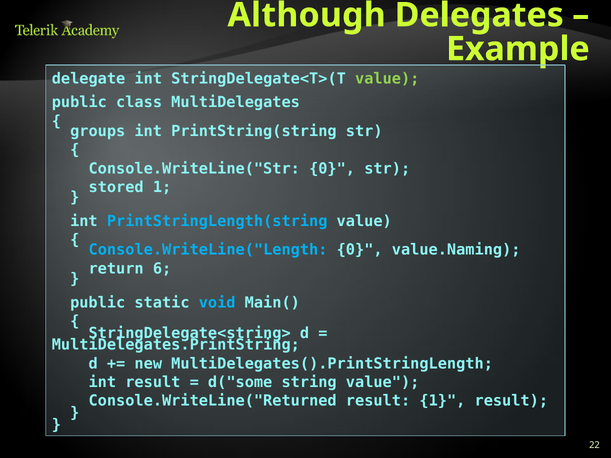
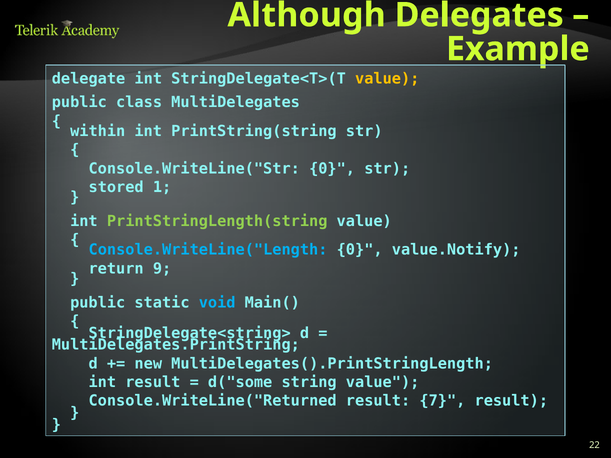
value colour: light green -> yellow (387, 79)
groups: groups -> within (98, 131)
PrintStringLength(string colour: light blue -> light green (217, 221)
value.Naming: value.Naming -> value.Notify (456, 250)
6: 6 -> 9 (162, 269)
result 1: 1 -> 7 (442, 401)
